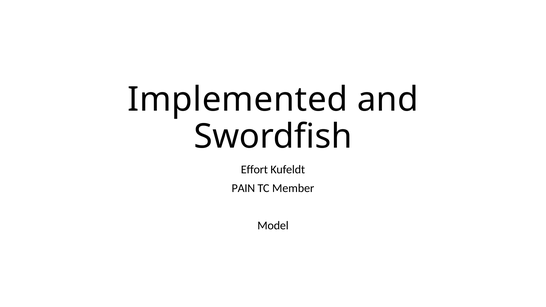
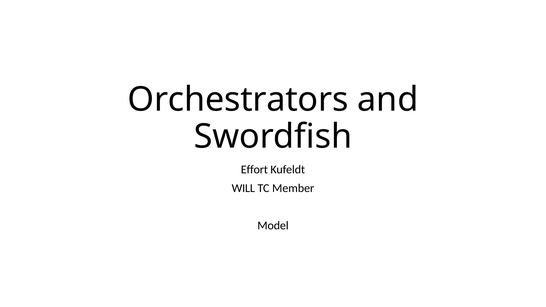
Implemented: Implemented -> Orchestrators (238, 100)
PAIN: PAIN -> WILL (243, 188)
